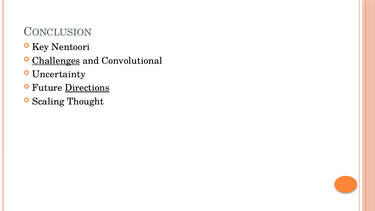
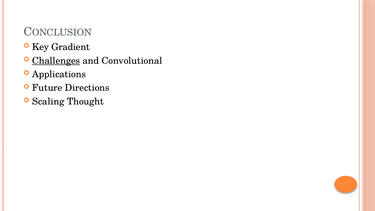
Nentoori: Nentoori -> Gradient (71, 47)
Uncertainty: Uncertainty -> Applications (59, 74)
Directions underline: present -> none (87, 88)
